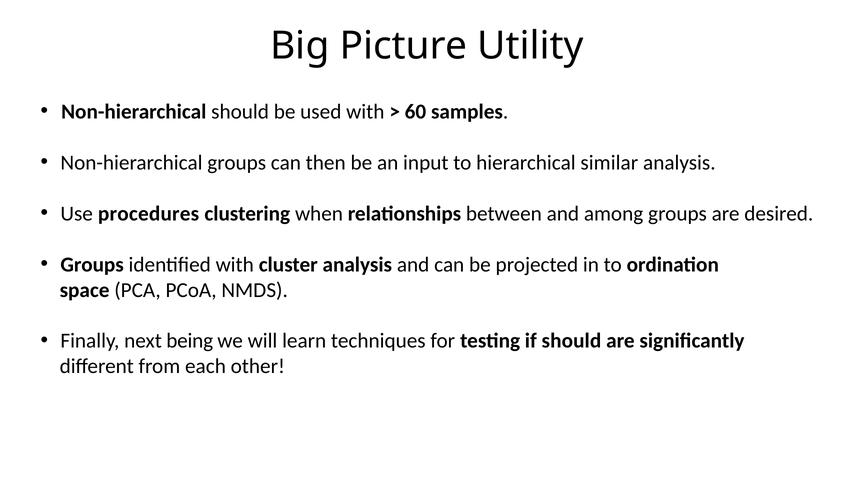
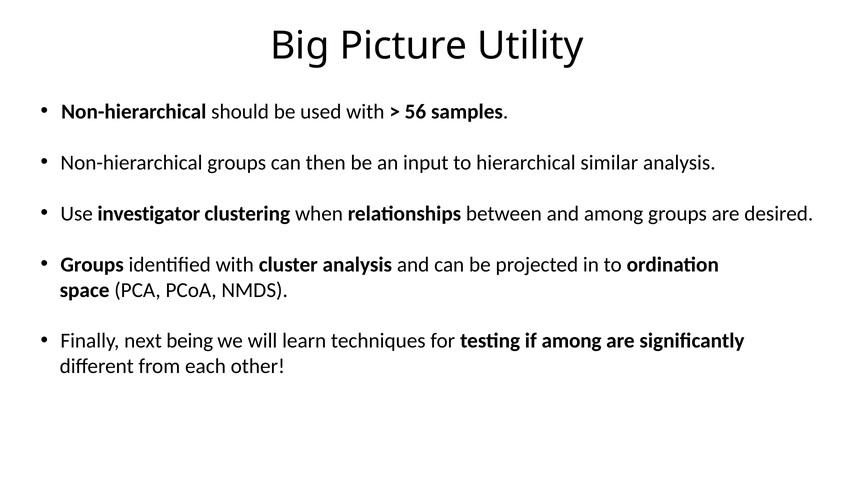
60: 60 -> 56 (415, 111)
procedures: procedures -> investigator (149, 213)
if should: should -> among (572, 341)
